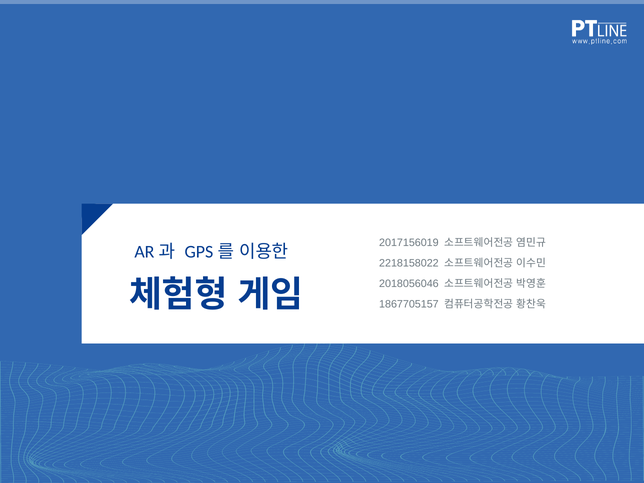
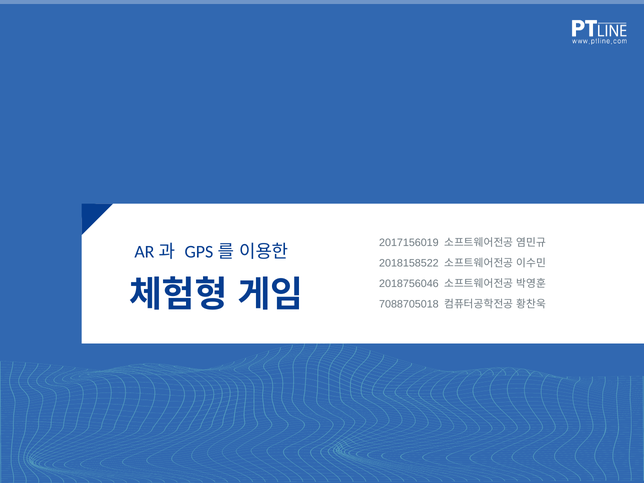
2218158022: 2218158022 -> 2018158522 (409, 263)
2018056046: 2018056046 -> 2018756046 (409, 284)
1867705157: 1867705157 -> 7088705018 (409, 304)
